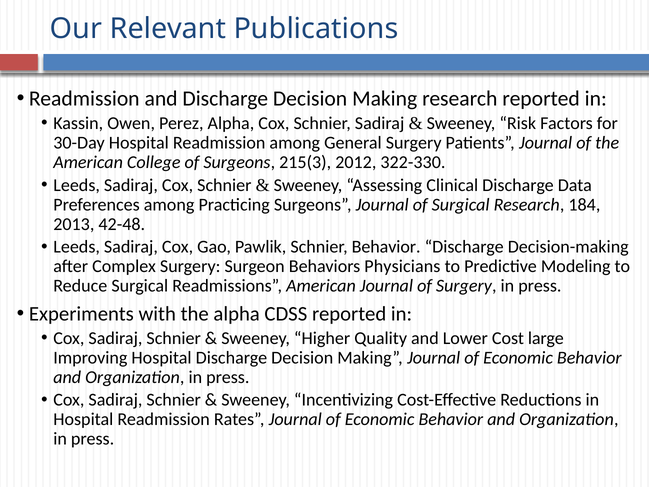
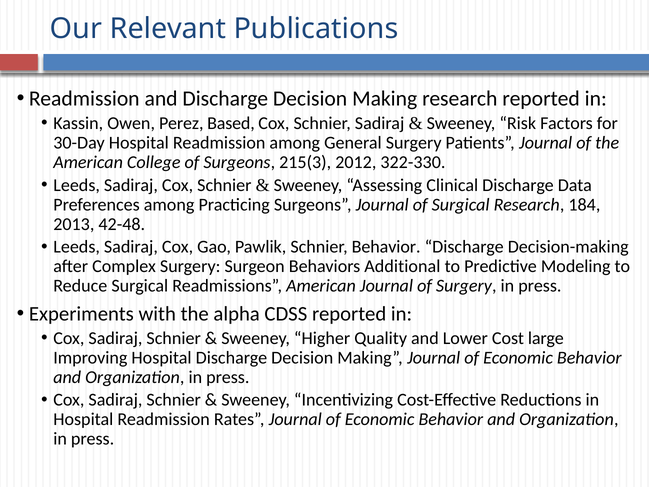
Perez Alpha: Alpha -> Based (231, 123)
Physicians: Physicians -> Additional (402, 266)
